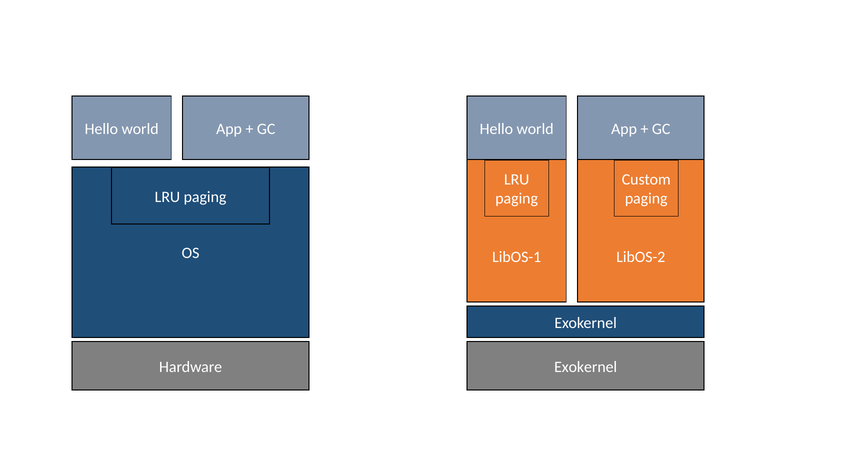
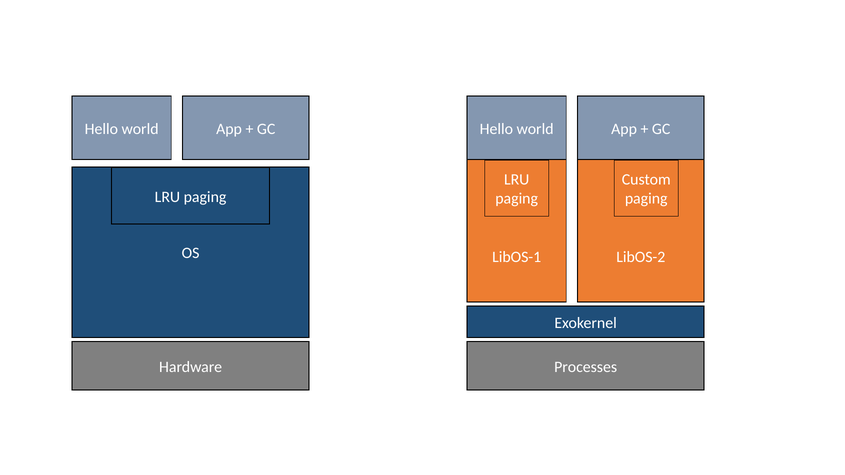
Exokernel: Exokernel -> Processes (586, 367)
